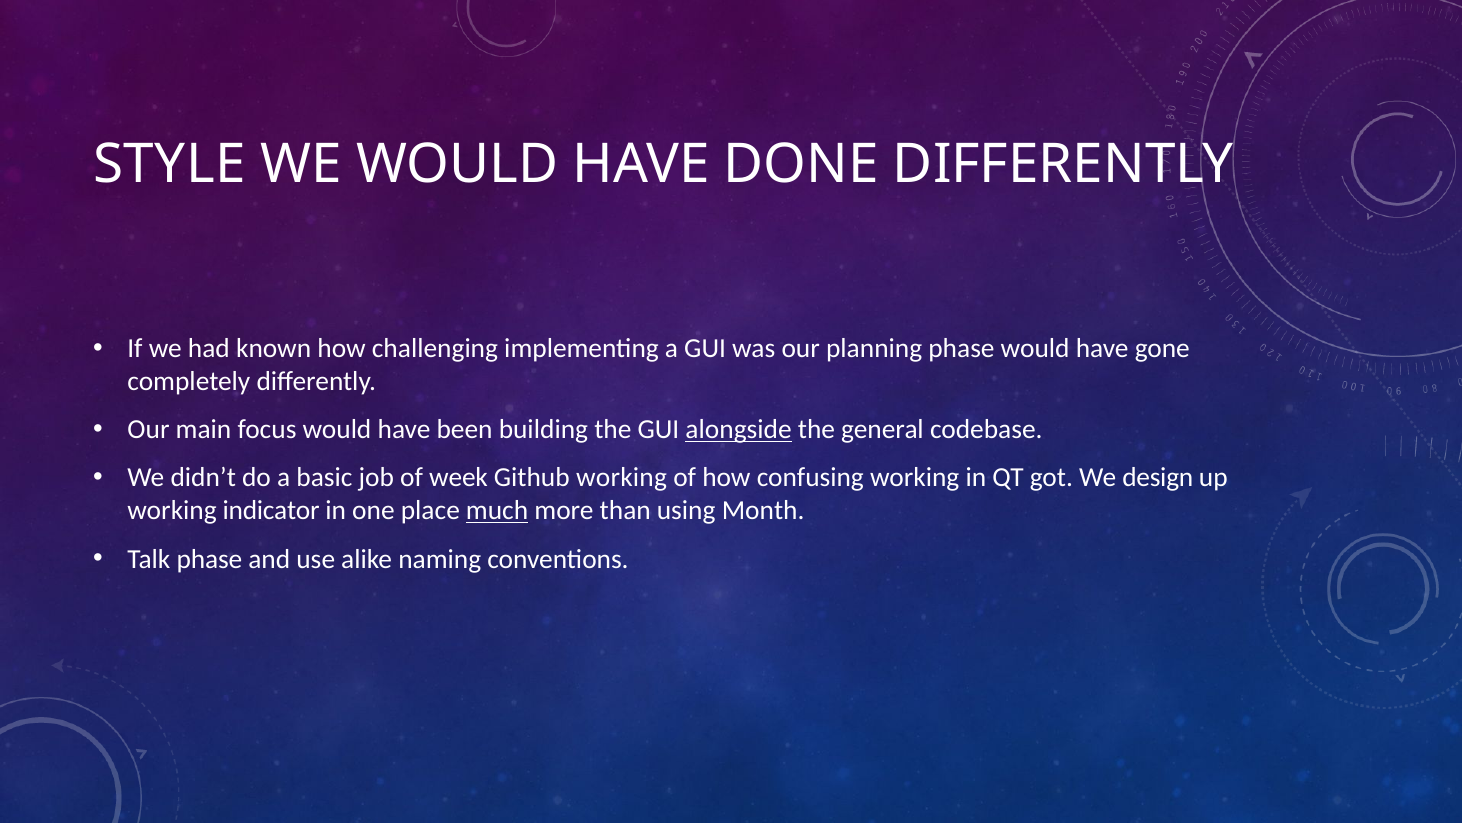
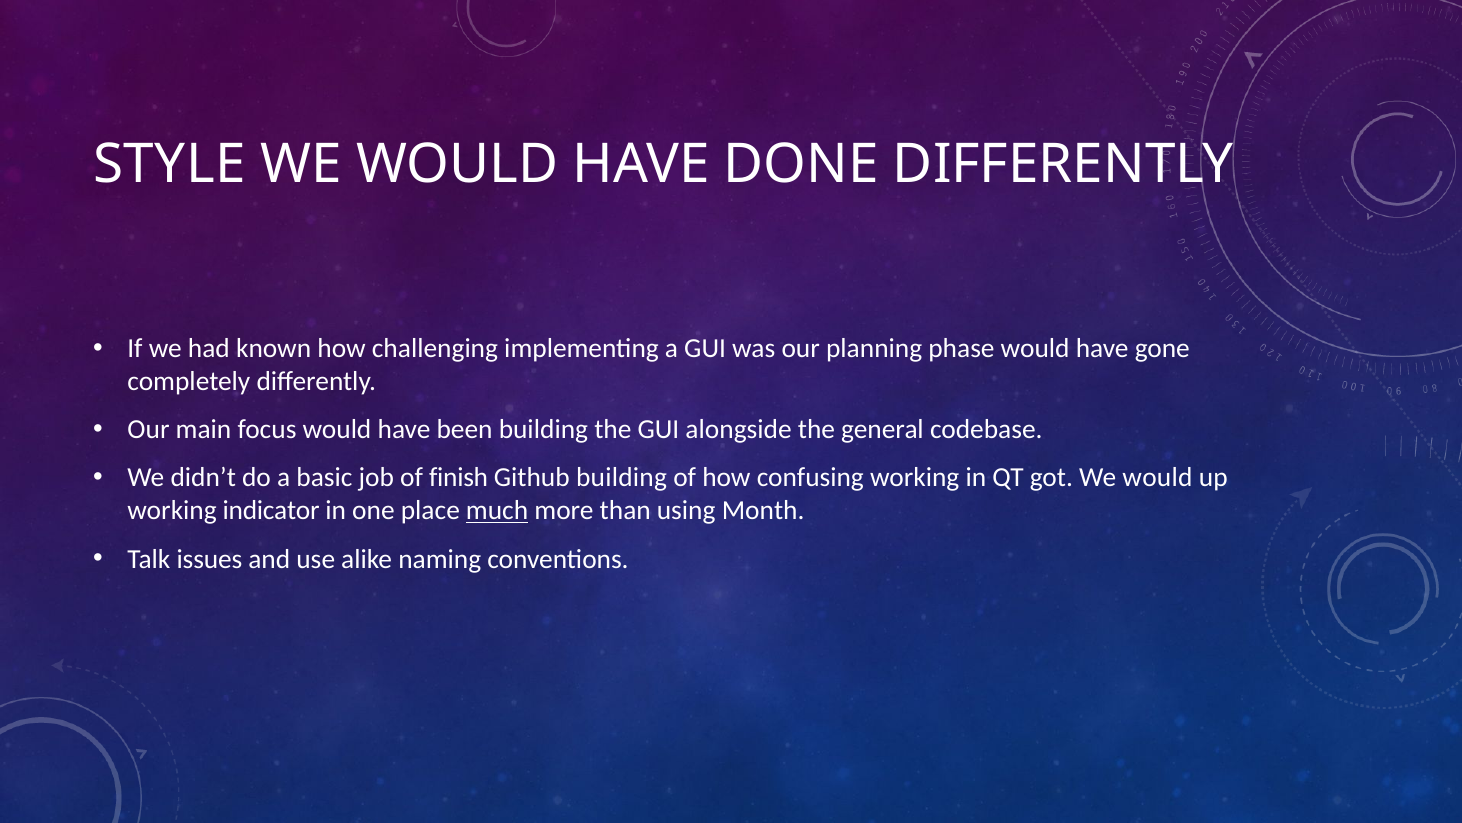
alongside underline: present -> none (739, 429)
week: week -> finish (459, 478)
Github working: working -> building (621, 478)
got We design: design -> would (1158, 478)
Talk phase: phase -> issues (209, 559)
